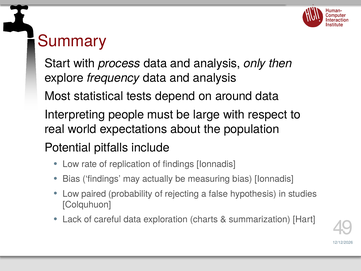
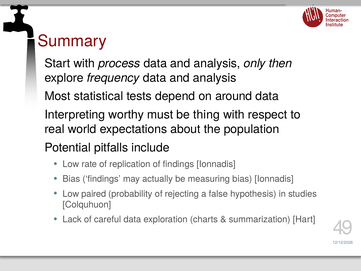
people: people -> worthy (126, 115)
large: large -> thing (206, 115)
